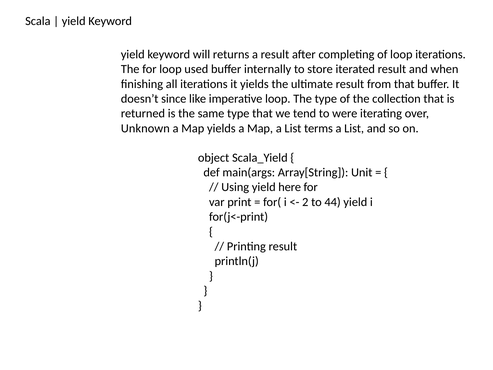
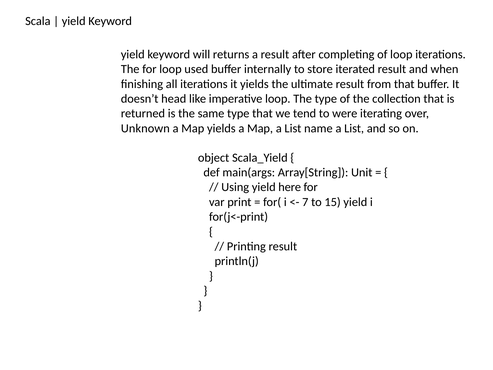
since: since -> head (174, 99)
terms: terms -> name (318, 128)
2: 2 -> 7 (305, 202)
44: 44 -> 15 (333, 202)
